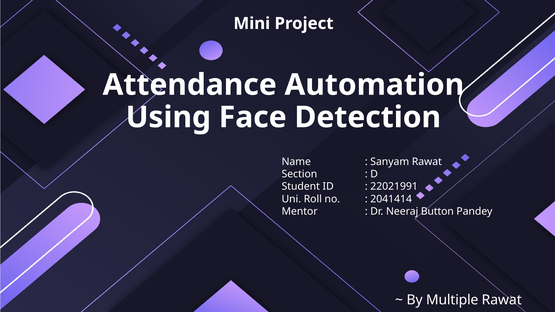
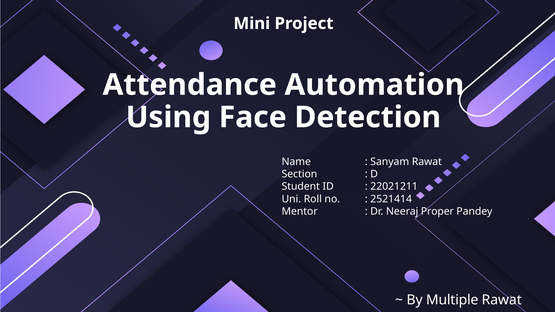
22021991: 22021991 -> 22021211 (394, 187)
2041414: 2041414 -> 2521414 (391, 199)
Button: Button -> Proper (437, 212)
